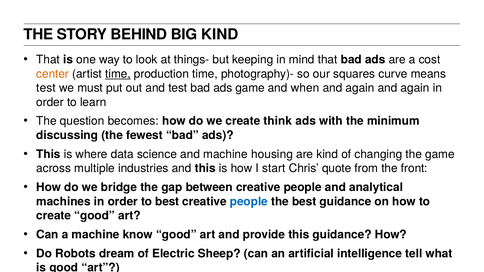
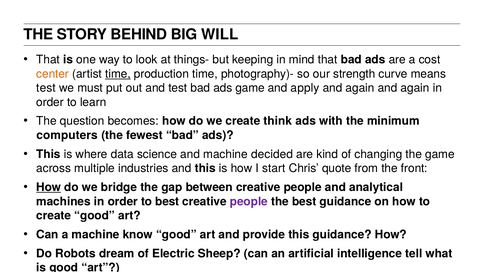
BIG KIND: KIND -> WILL (220, 35)
squares: squares -> strength (354, 74)
when: when -> apply (305, 88)
discussing: discussing -> computers (67, 135)
housing: housing -> decided (272, 154)
How underline: none -> present (49, 187)
people colour: blue -> purple (249, 201)
